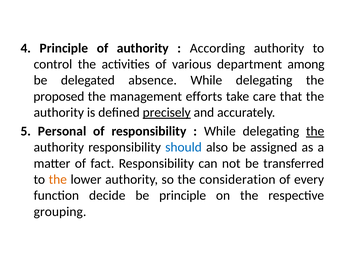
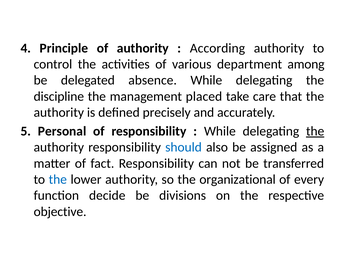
proposed: proposed -> discipline (59, 96)
efforts: efforts -> placed (204, 96)
precisely underline: present -> none (167, 112)
the colour: orange -> blue (58, 179)
consideration: consideration -> organizational (238, 179)
be principle: principle -> divisions (183, 195)
grouping: grouping -> objective (60, 211)
